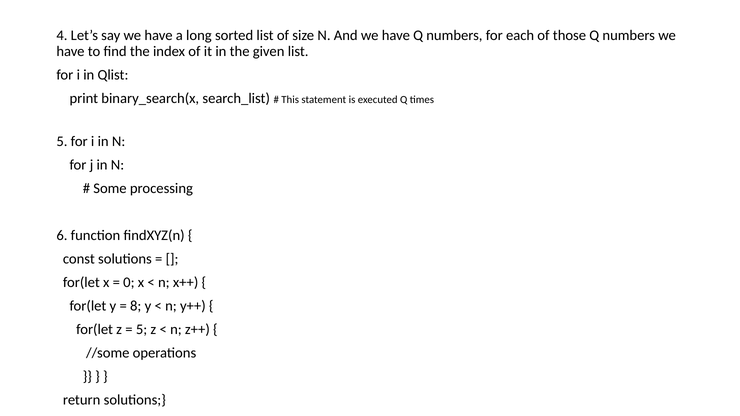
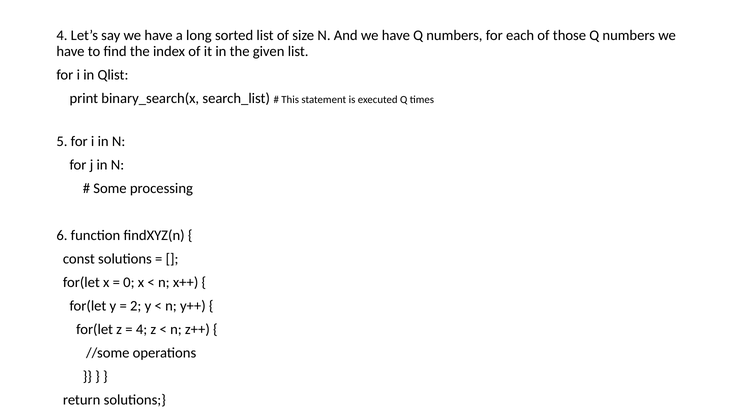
8: 8 -> 2 (136, 306)
5: 5 -> 4 (142, 330)
